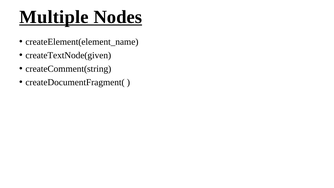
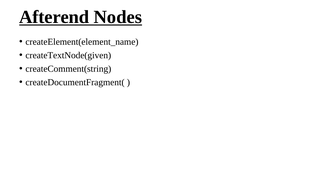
Multiple: Multiple -> Afterend (54, 17)
